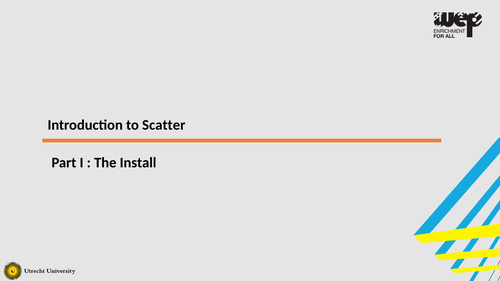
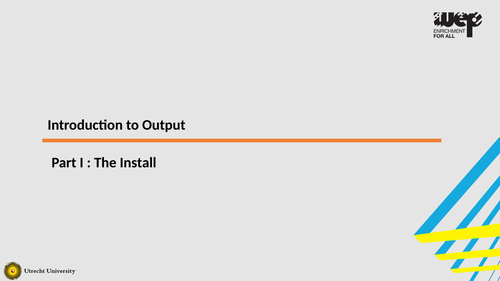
Scatter: Scatter -> Output (164, 125)
